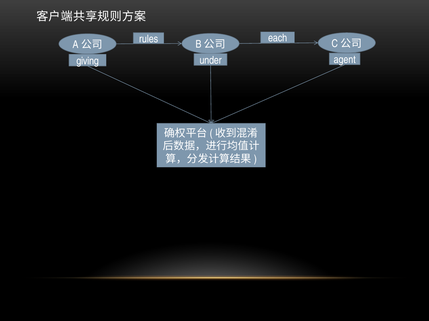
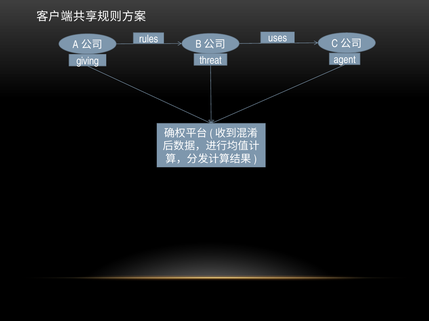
each: each -> uses (278, 38)
under: under -> threat (211, 60)
